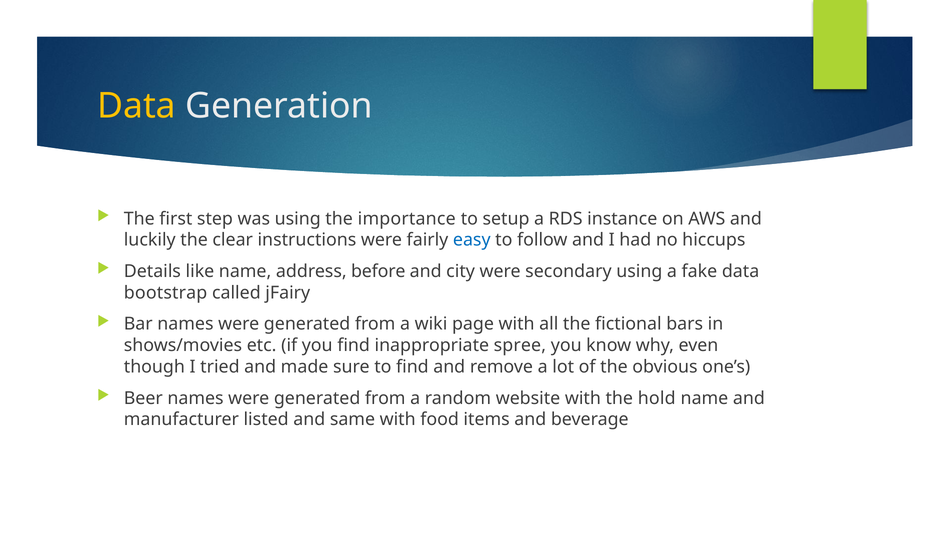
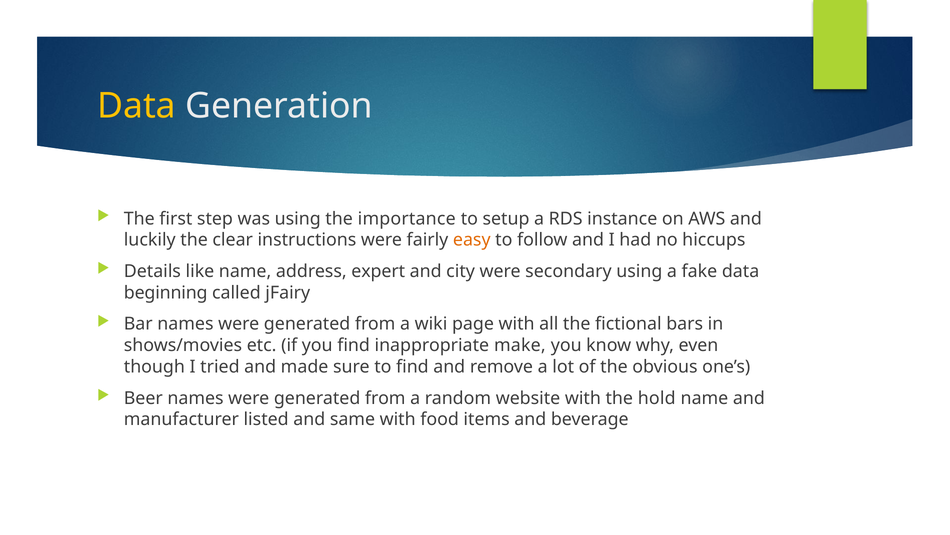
easy colour: blue -> orange (472, 240)
before: before -> expert (378, 271)
bootstrap: bootstrap -> beginning (166, 292)
spree: spree -> make (520, 345)
